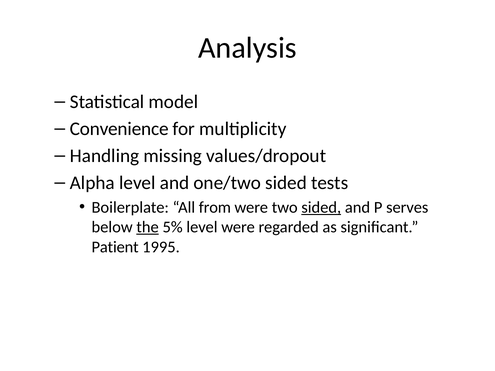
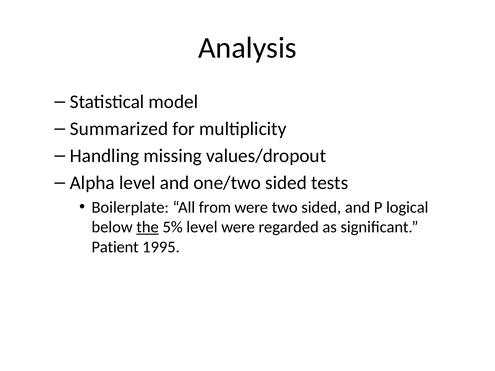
Convenience: Convenience -> Summarized (119, 129)
sided underline: present -> none (321, 207)
serves: serves -> logical (407, 207)
